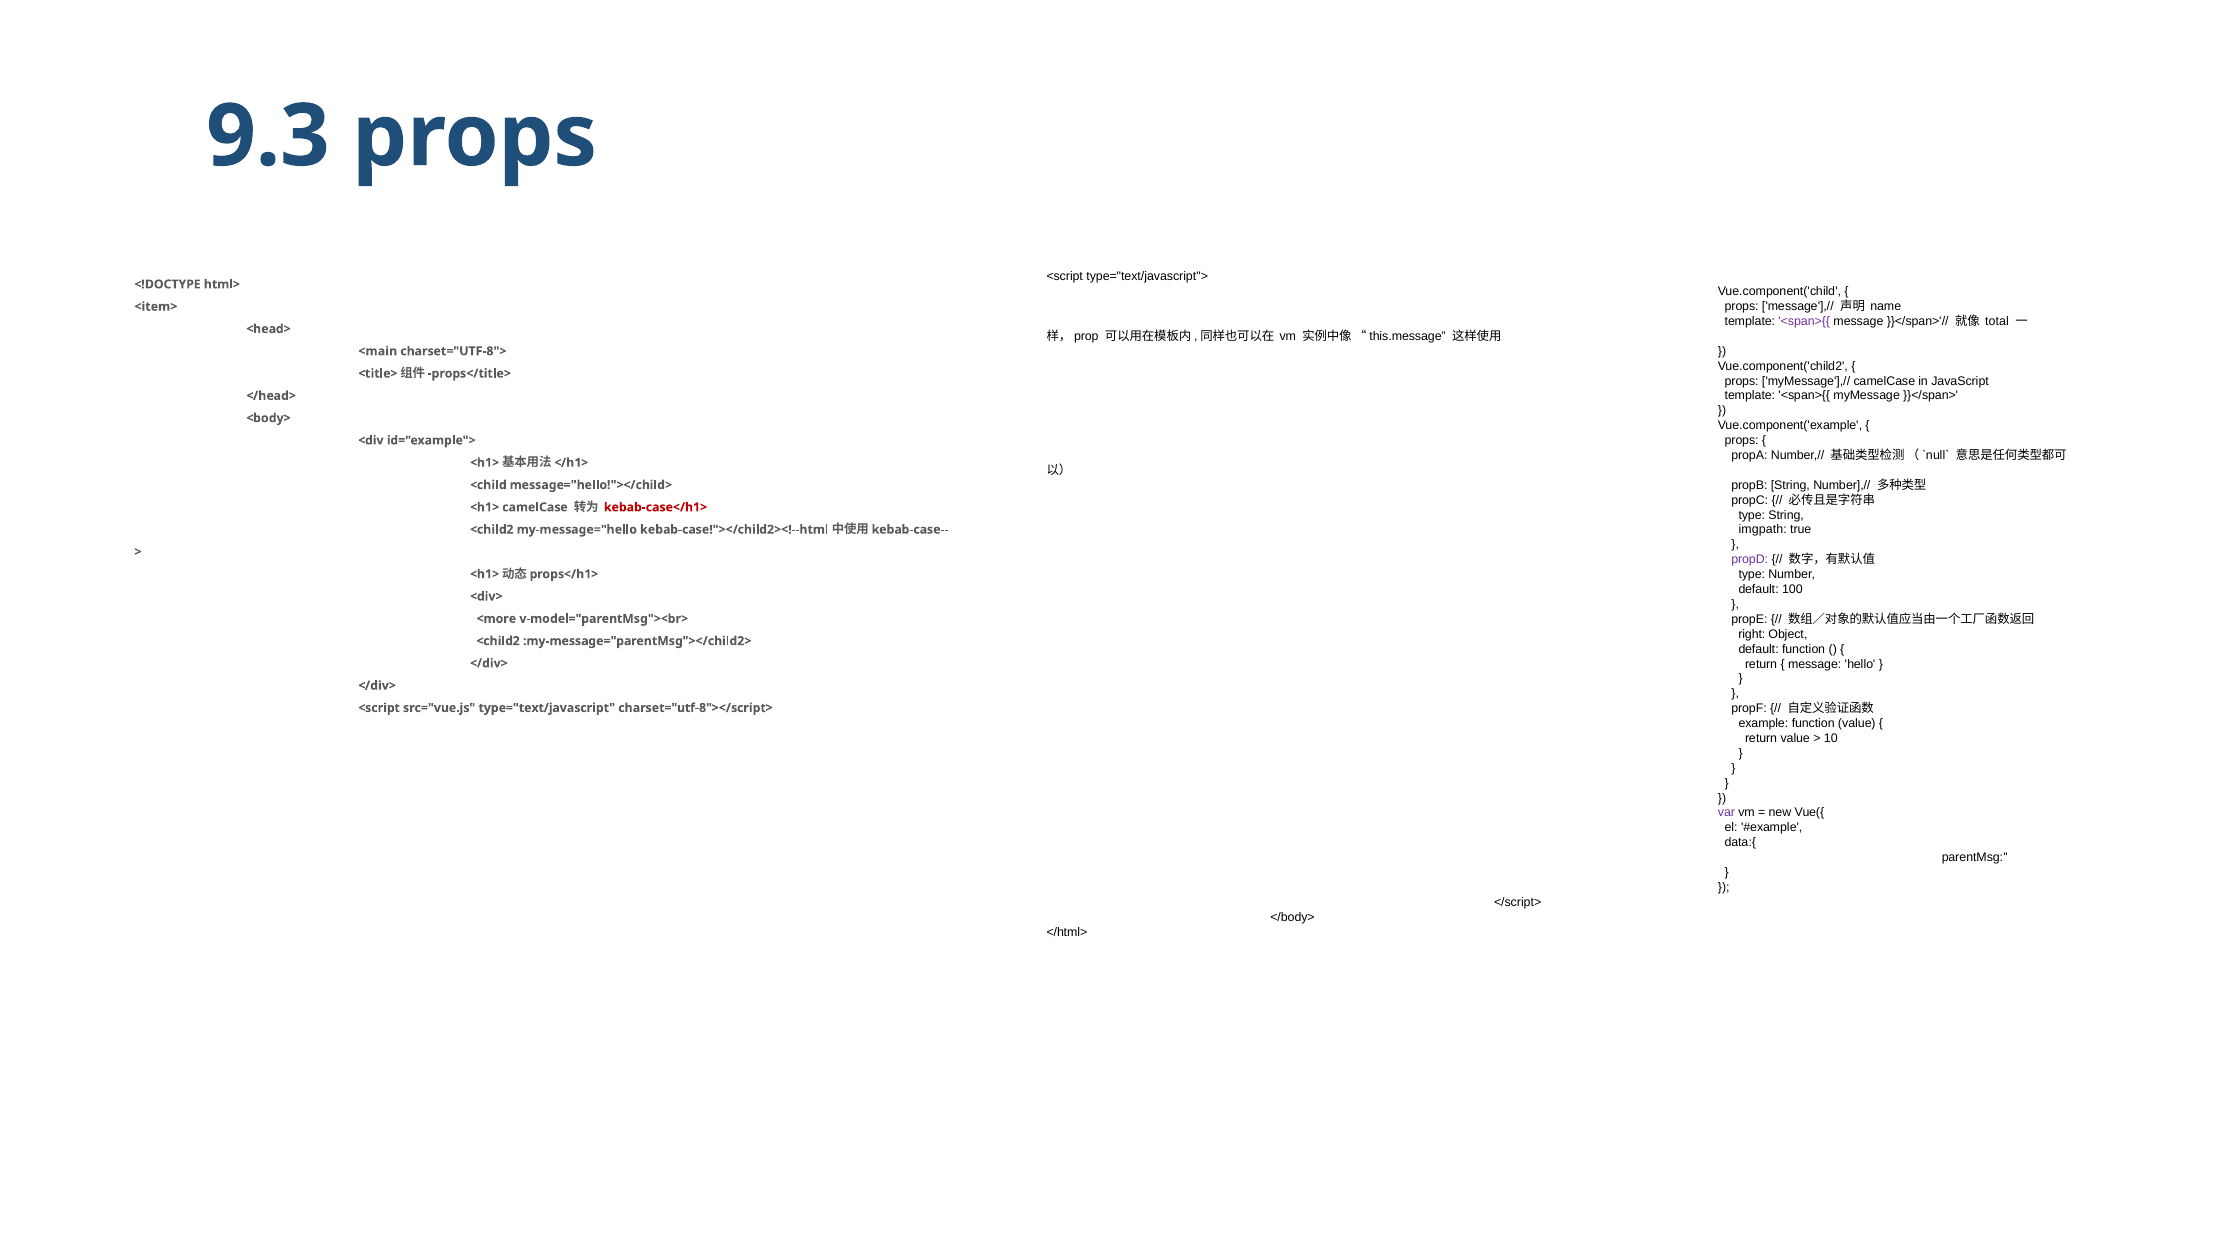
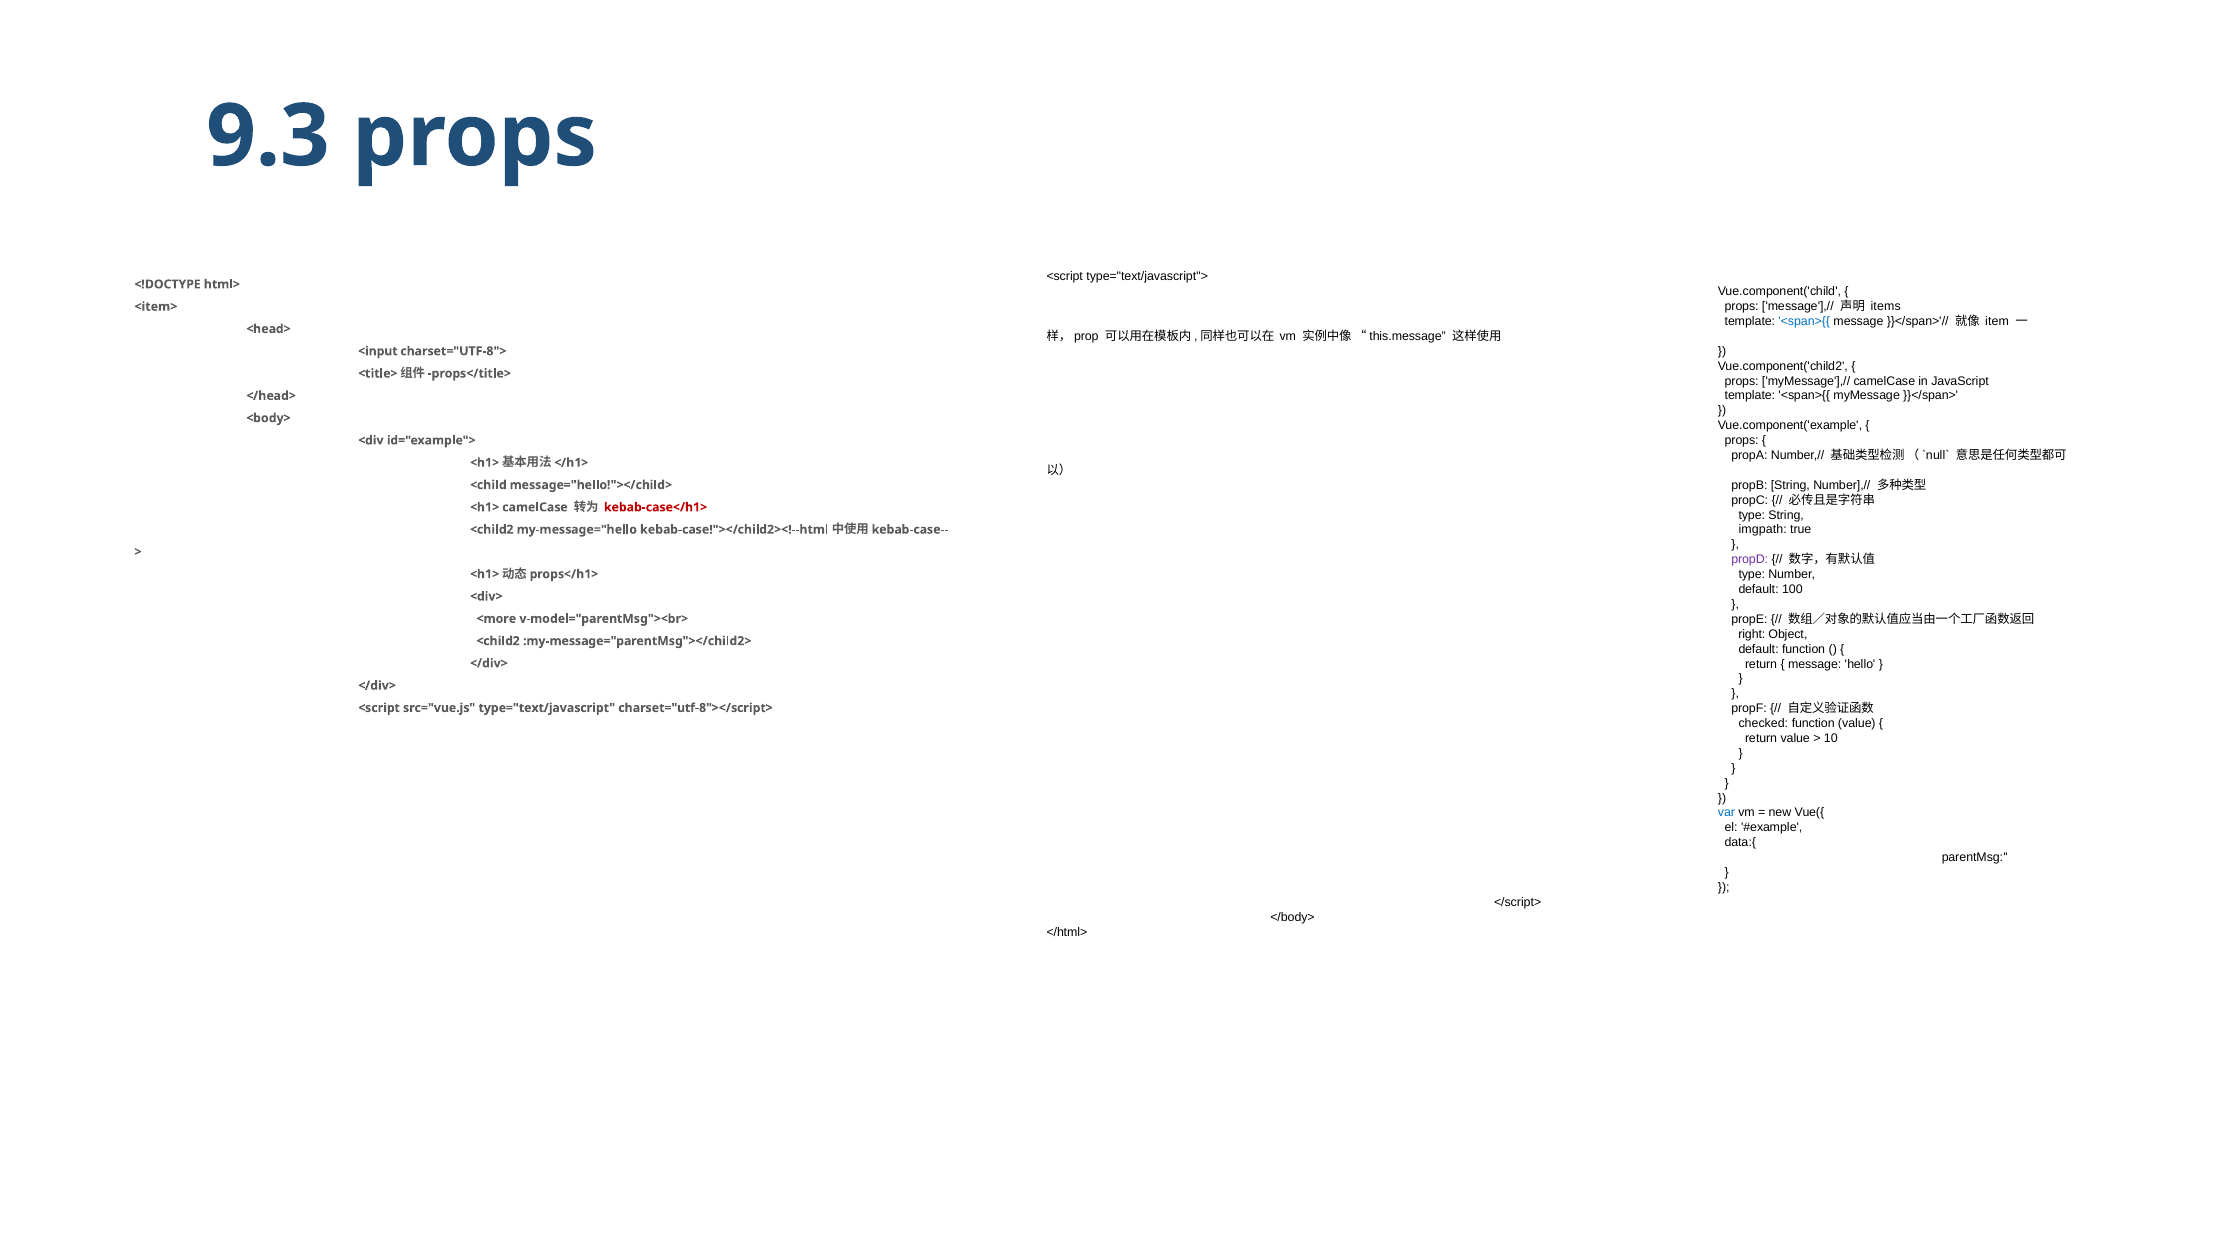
name: name -> items (1886, 306)
<span>{{ colour: purple -> blue (1804, 321)
total: total -> item (1997, 321)
<main: <main -> <input (378, 351)
example: example -> checked (1763, 723)
var colour: purple -> blue (1726, 813)
